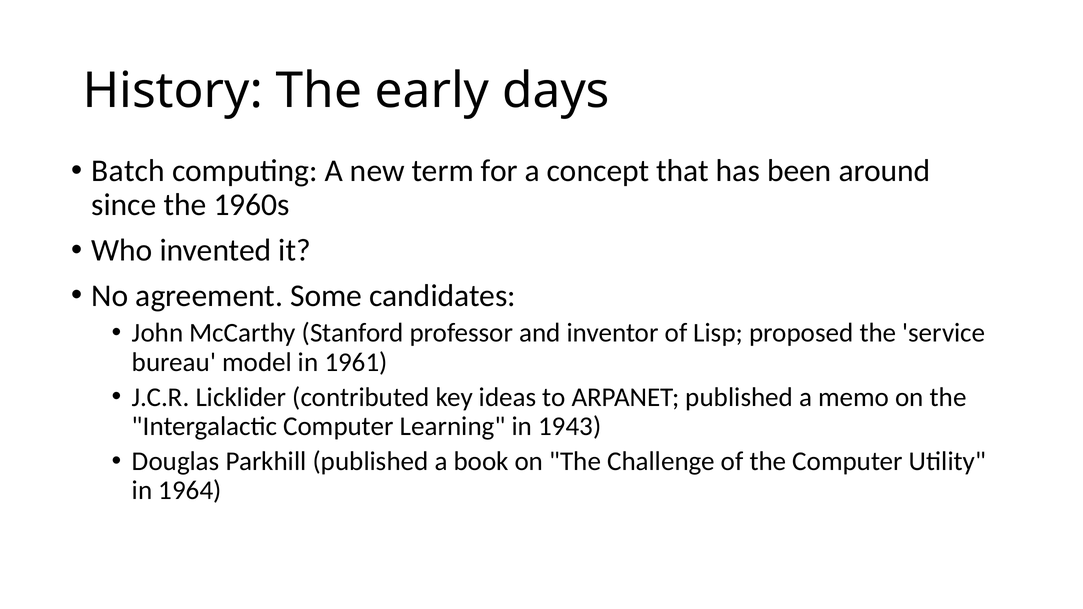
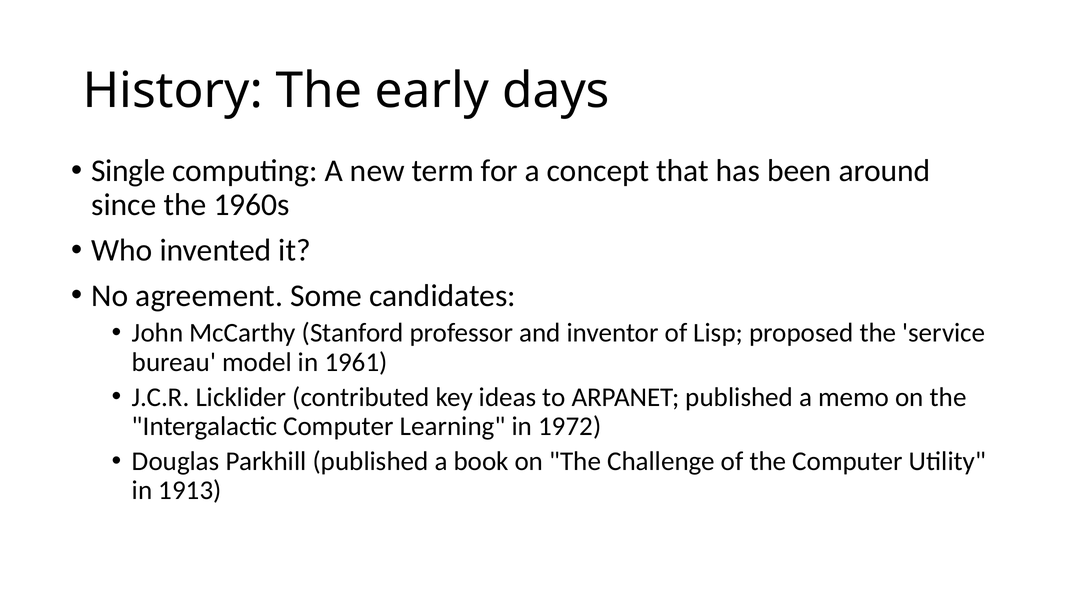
Batch: Batch -> Single (128, 171)
1943: 1943 -> 1972 (570, 426)
1964: 1964 -> 1913 (190, 491)
